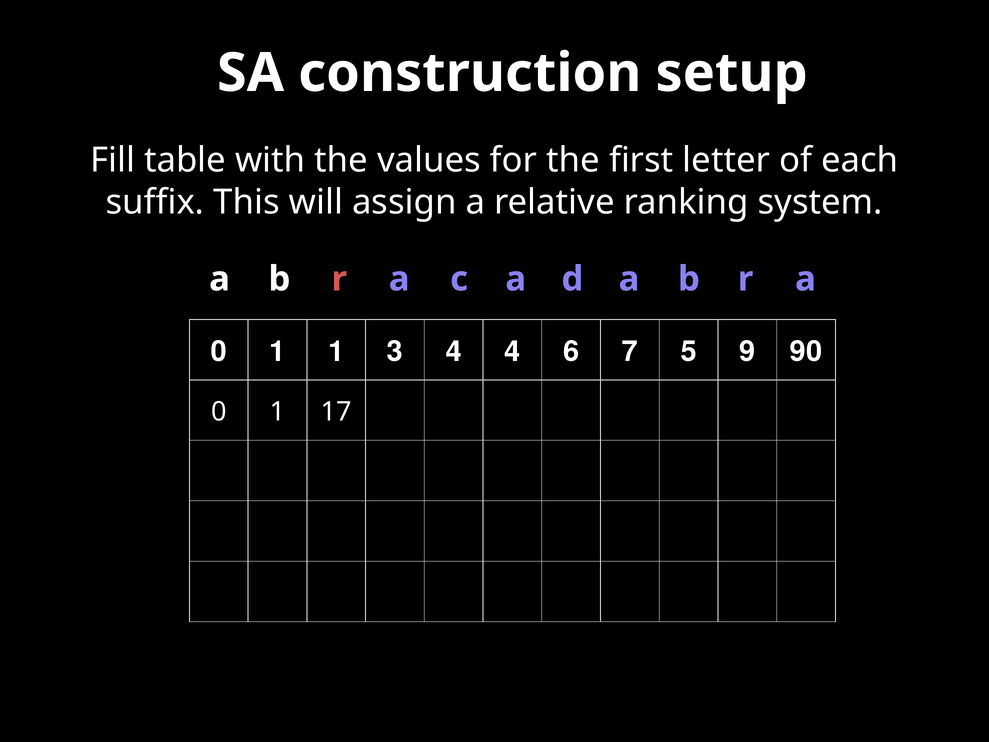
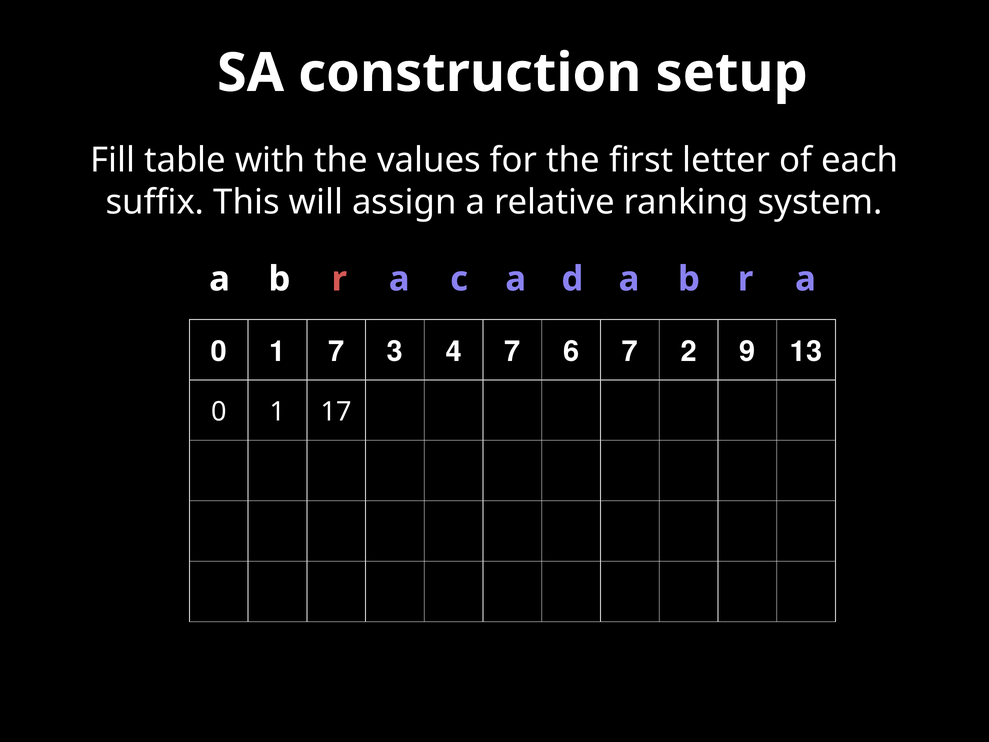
1 1: 1 -> 7 (336, 352)
4 4: 4 -> 7 (512, 352)
5: 5 -> 2 (689, 352)
90: 90 -> 13 (806, 352)
